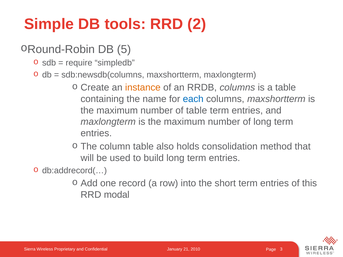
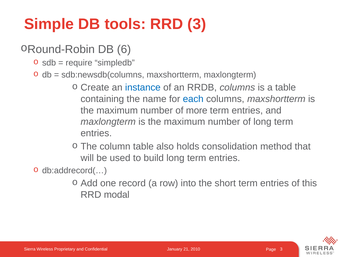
RRD 2: 2 -> 3 (197, 24)
5: 5 -> 6 (124, 49)
instance colour: orange -> blue (143, 88)
of table: table -> more (197, 111)
